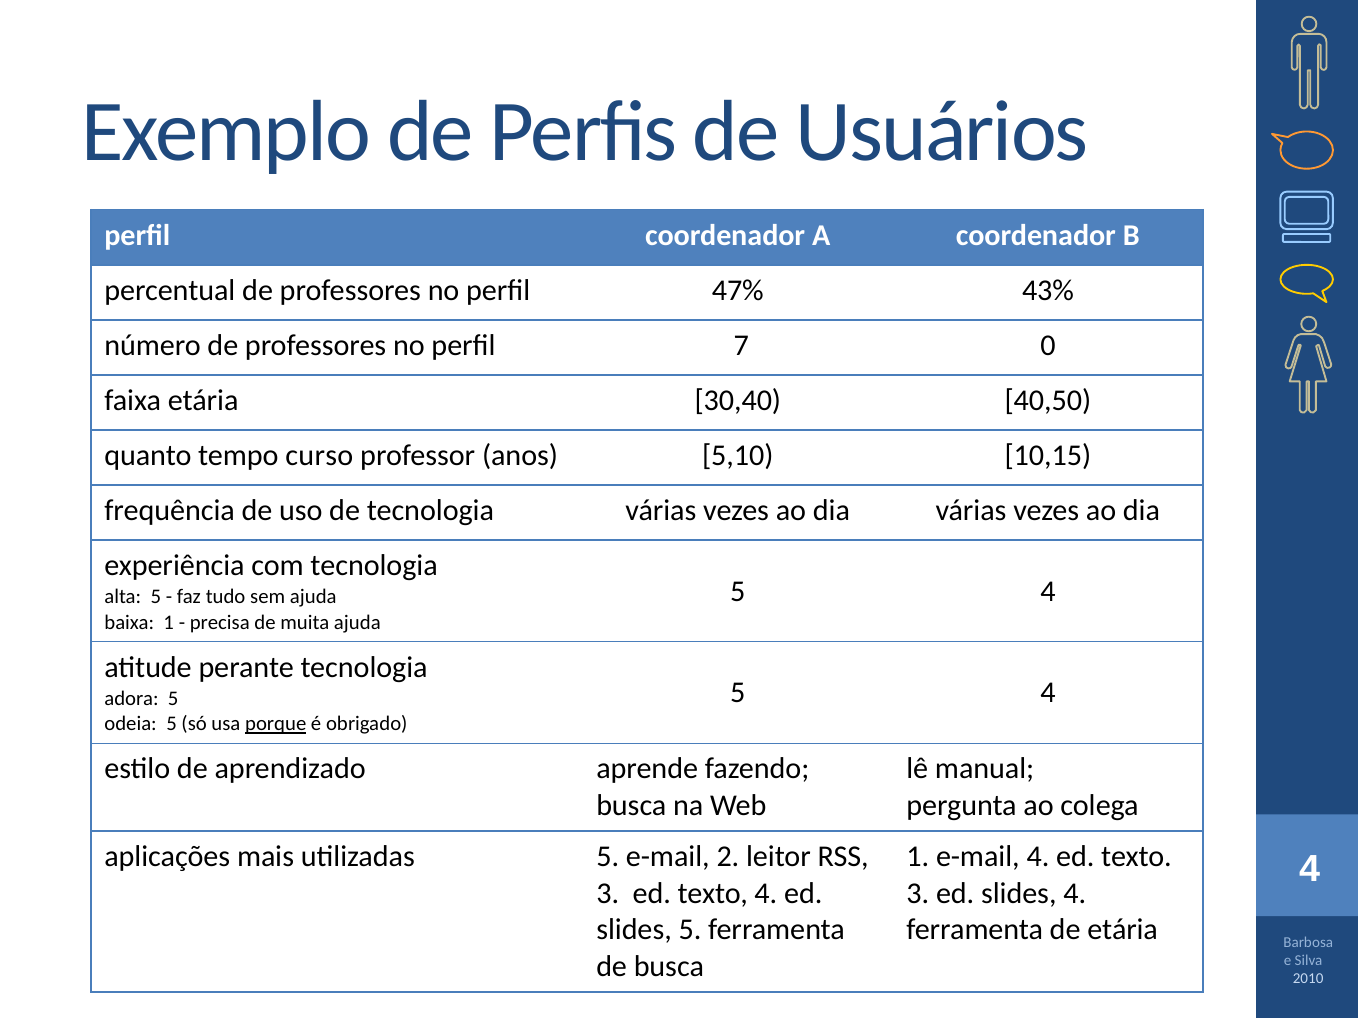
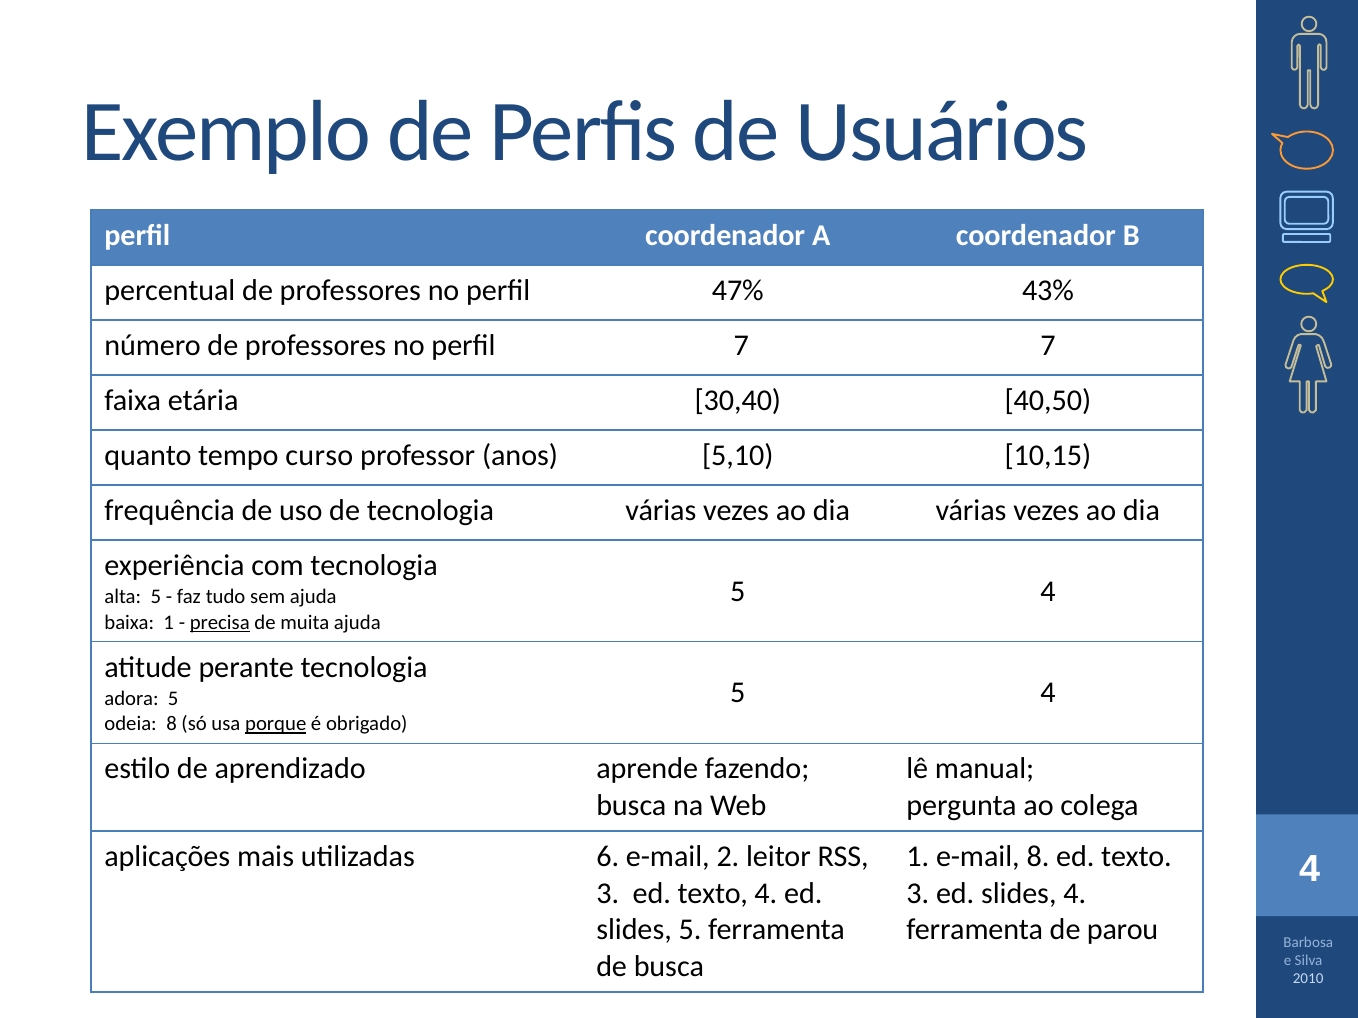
7 0: 0 -> 7 (1048, 346)
precisa underline: none -> present (220, 623)
odeia 5: 5 -> 8 (172, 724)
utilizadas 5: 5 -> 6 (608, 857)
e-mail 4: 4 -> 8 (1038, 857)
de etária: etária -> parou (1123, 930)
